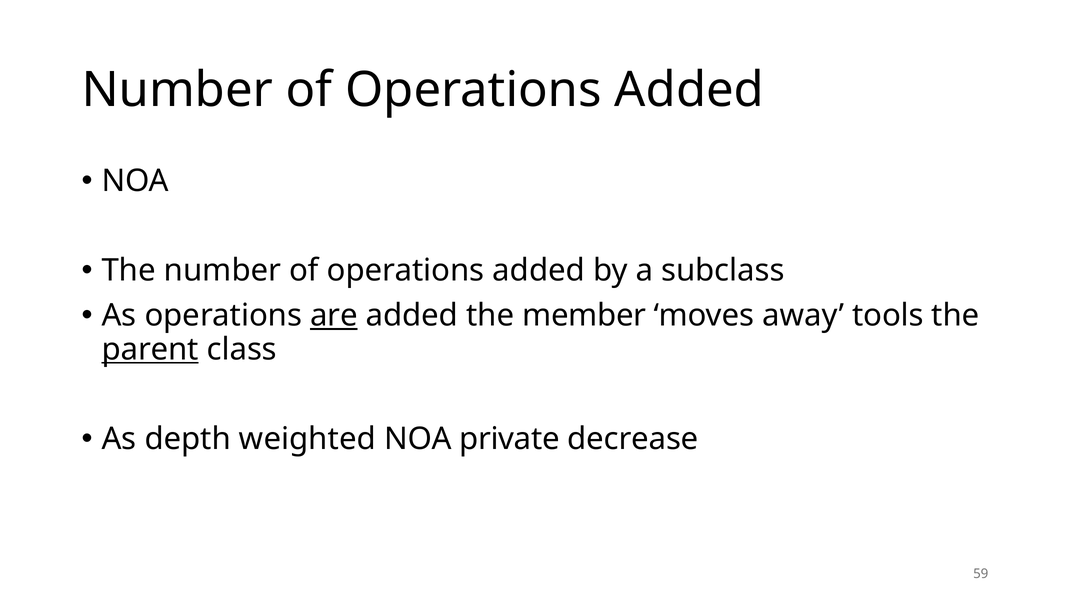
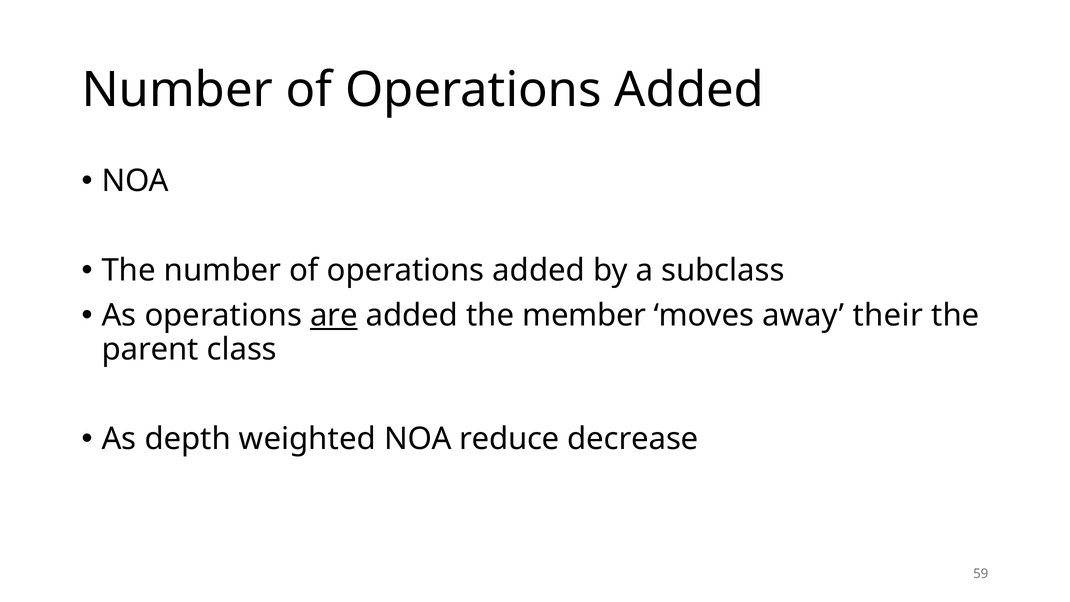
tools: tools -> their (888, 315)
parent underline: present -> none (150, 349)
private: private -> reduce (509, 439)
